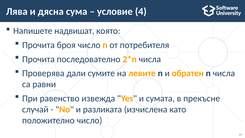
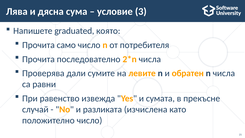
4: 4 -> 3 (141, 12)
надвишат: надвишат -> graduated (74, 31)
броя: броя -> само (66, 45)
